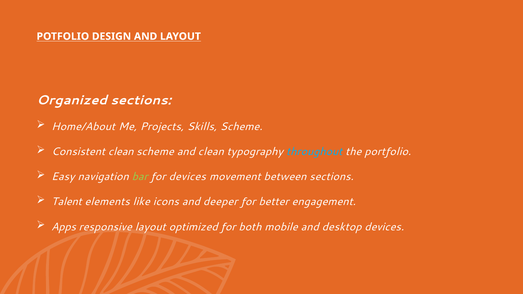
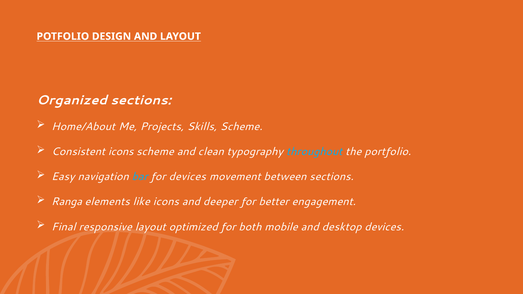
Consistent clean: clean -> icons (121, 152)
bar colour: light green -> light blue (140, 177)
Talent: Talent -> Ranga (67, 202)
Apps: Apps -> Final (64, 227)
